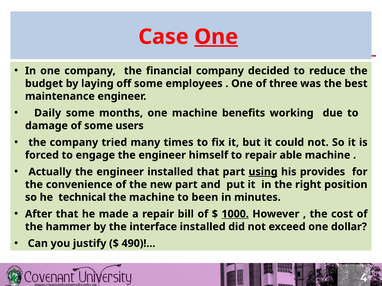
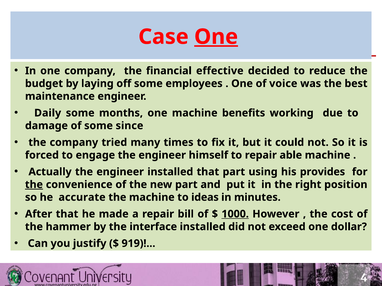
financial company: company -> effective (220, 71)
three: three -> voice (283, 84)
users: users -> since (129, 126)
using underline: present -> none (263, 172)
the underline: none -> present (34, 185)
technical: technical -> accurate (82, 198)
been: been -> ideas (205, 198)
490: 490 -> 919 (138, 244)
